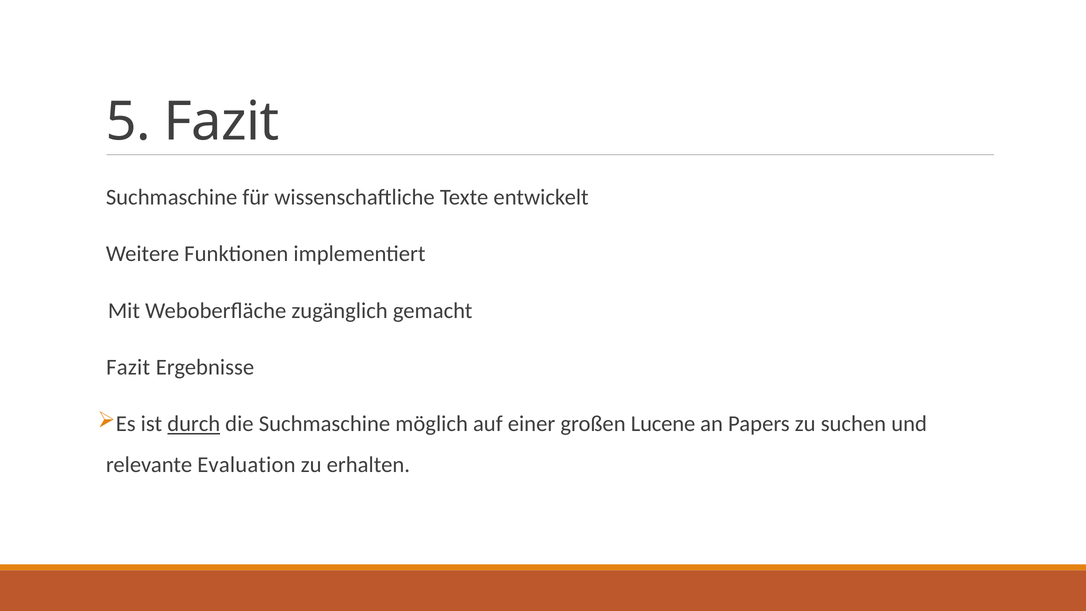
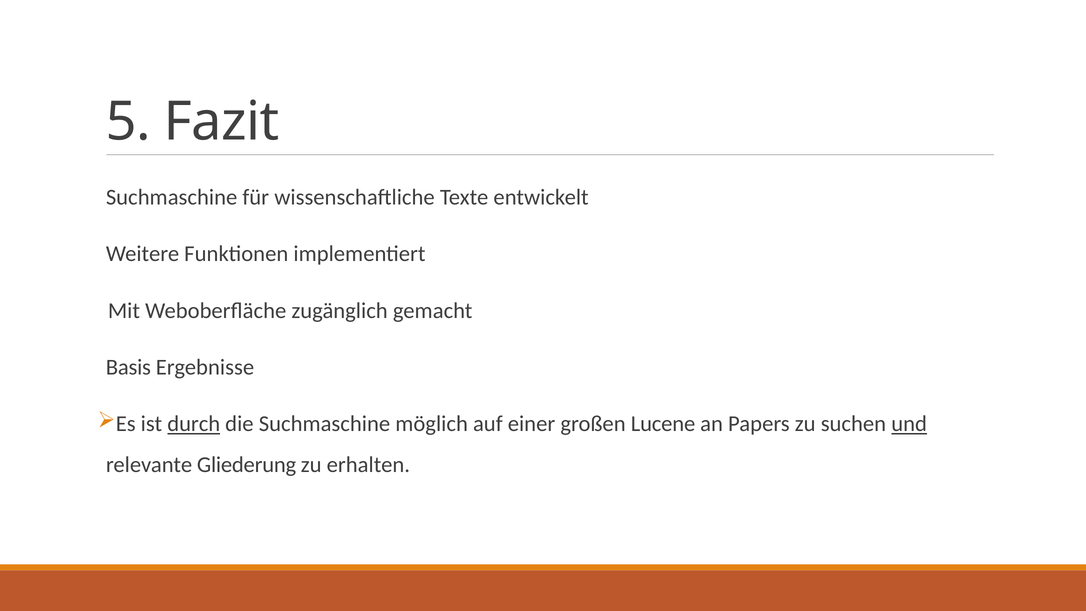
Fazit: Fazit -> Basis (128, 367)
und underline: none -> present (909, 424)
Evaluation: Evaluation -> Gliederung (247, 465)
